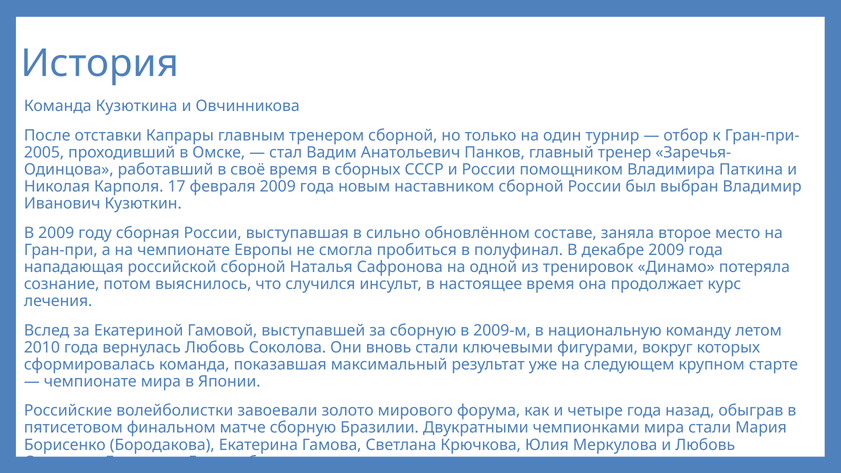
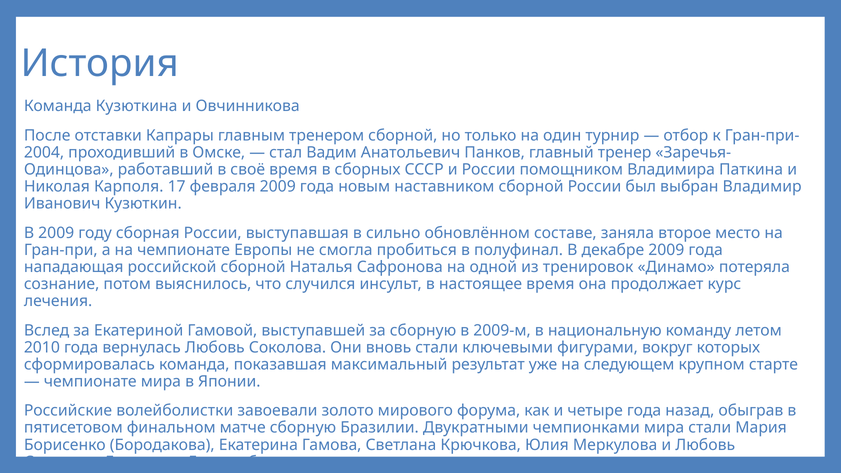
2005: 2005 -> 2004 (44, 153)
